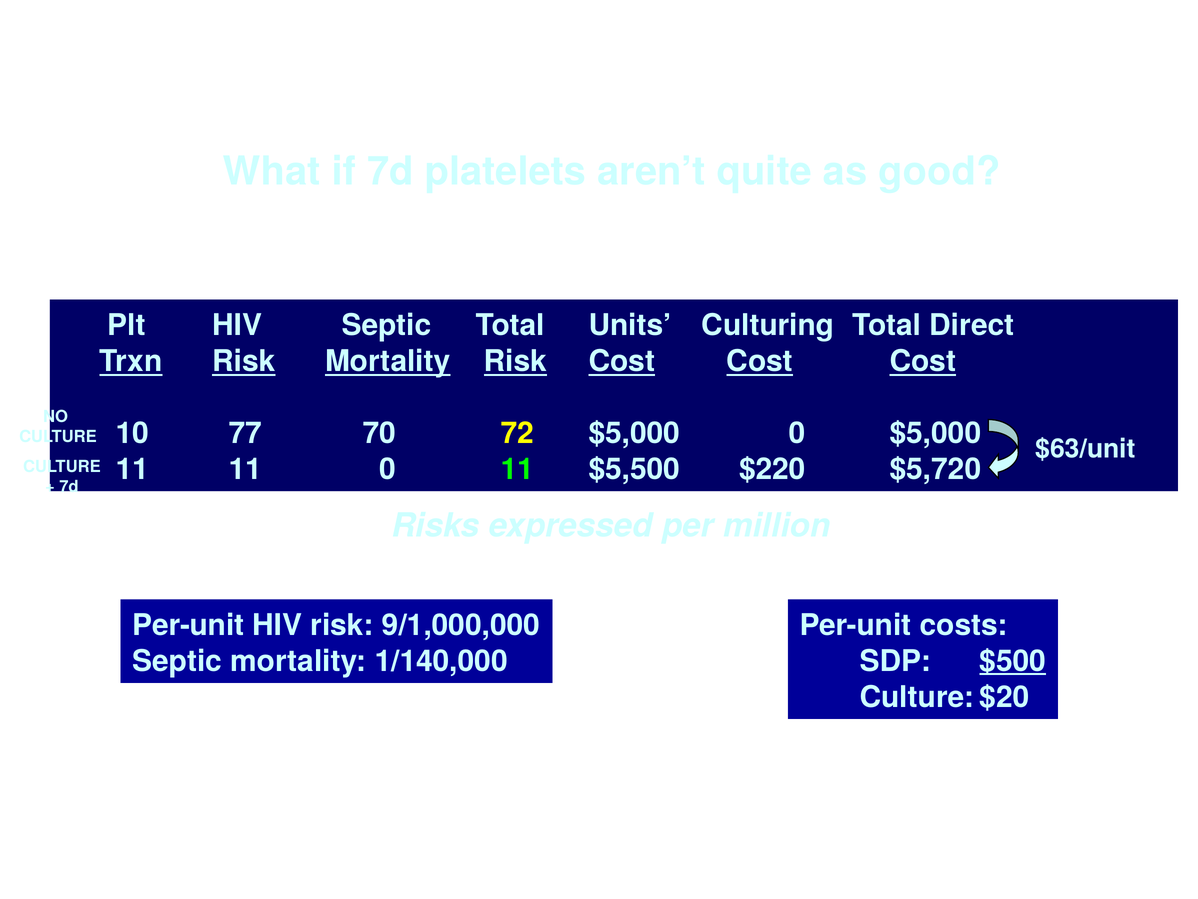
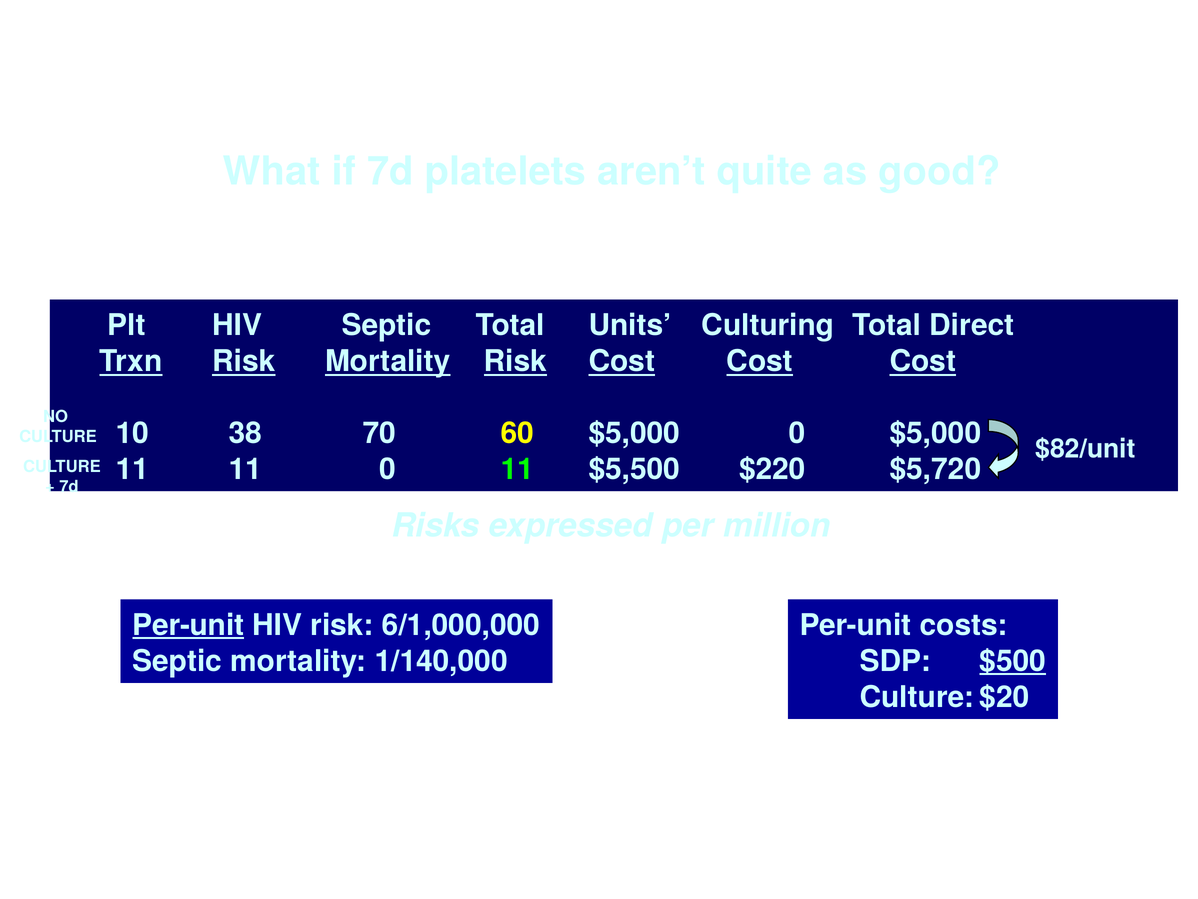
77: 77 -> 38 (245, 433)
72: 72 -> 60 (517, 433)
$63/unit: $63/unit -> $82/unit (1086, 449)
Per-unit underline: none -> present (188, 625)
9/1,000,000: 9/1,000,000 -> 6/1,000,000 (461, 625)
